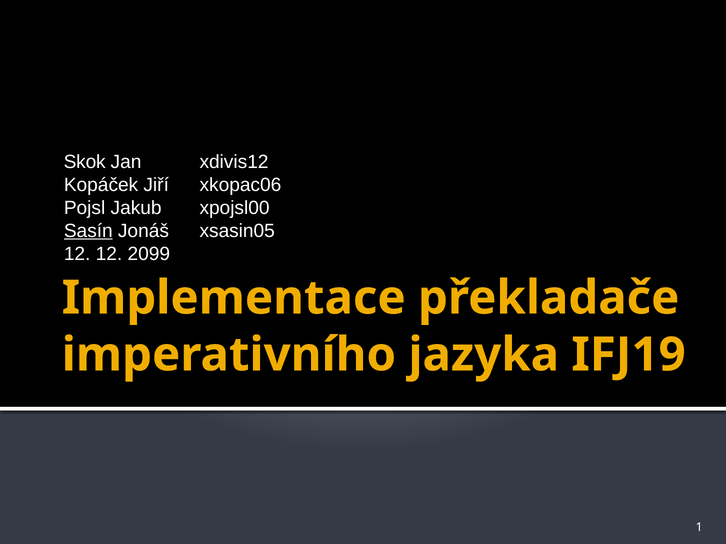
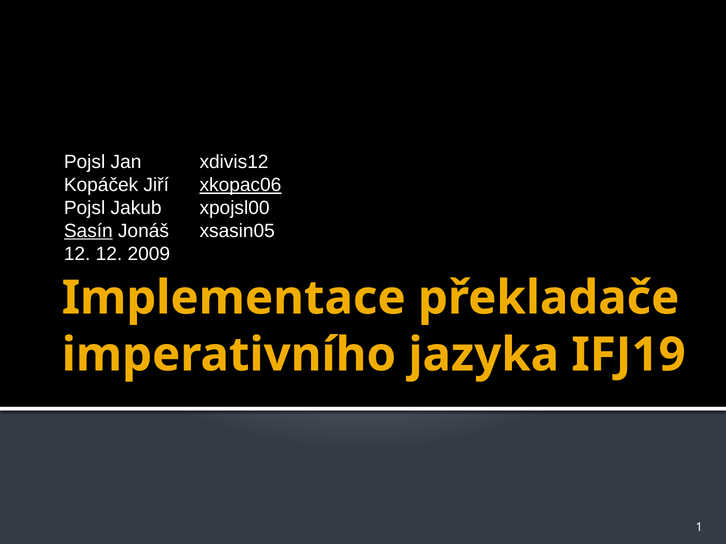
Skok: Skok -> Pojsl (85, 162)
xkopac06 underline: none -> present (240, 185)
2099: 2099 -> 2009 (149, 254)
